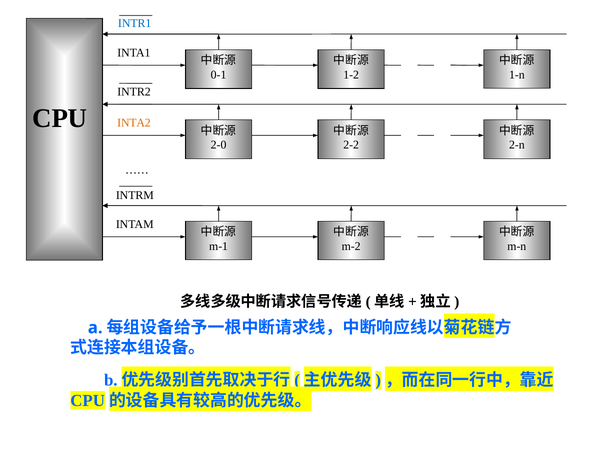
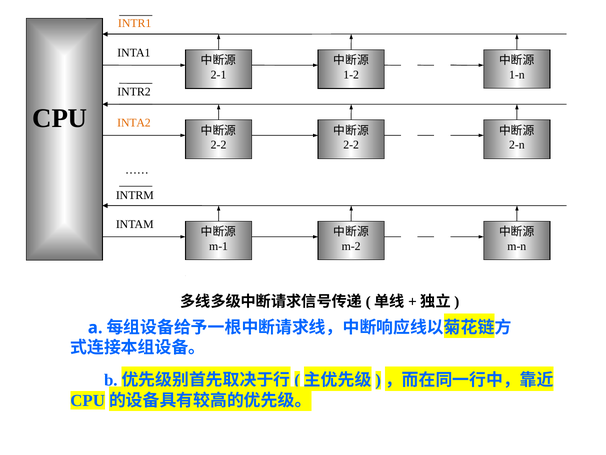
INTR1 colour: blue -> orange (135, 23)
0-1: 0-1 -> 2-1 (219, 75)
2-0: 2-0 -> 2-2 (219, 145)
